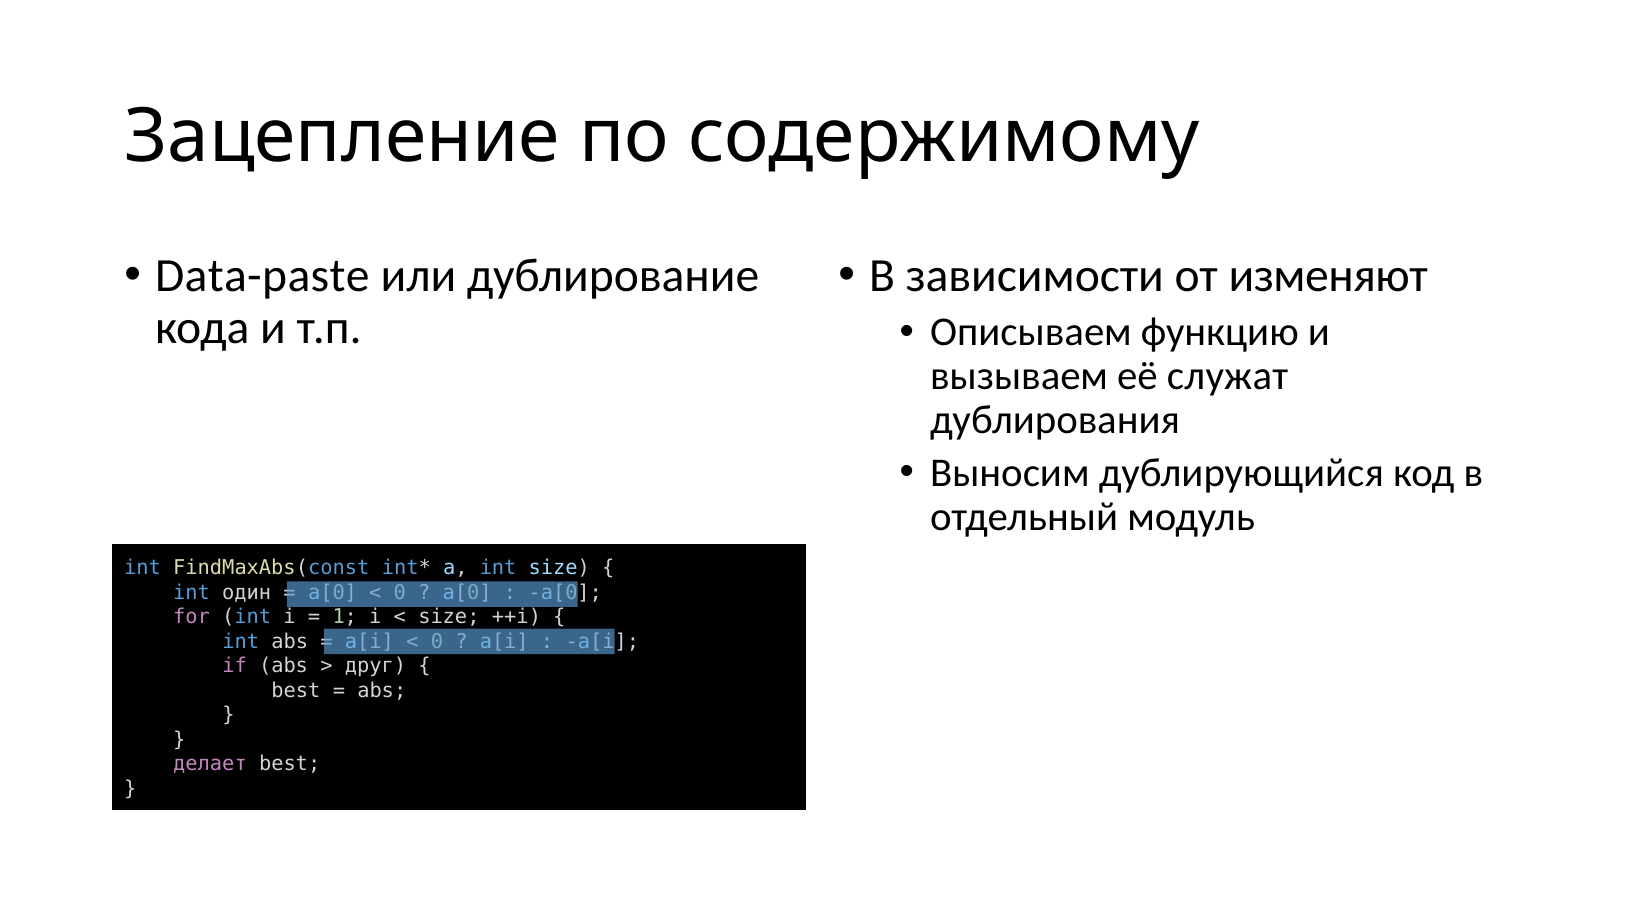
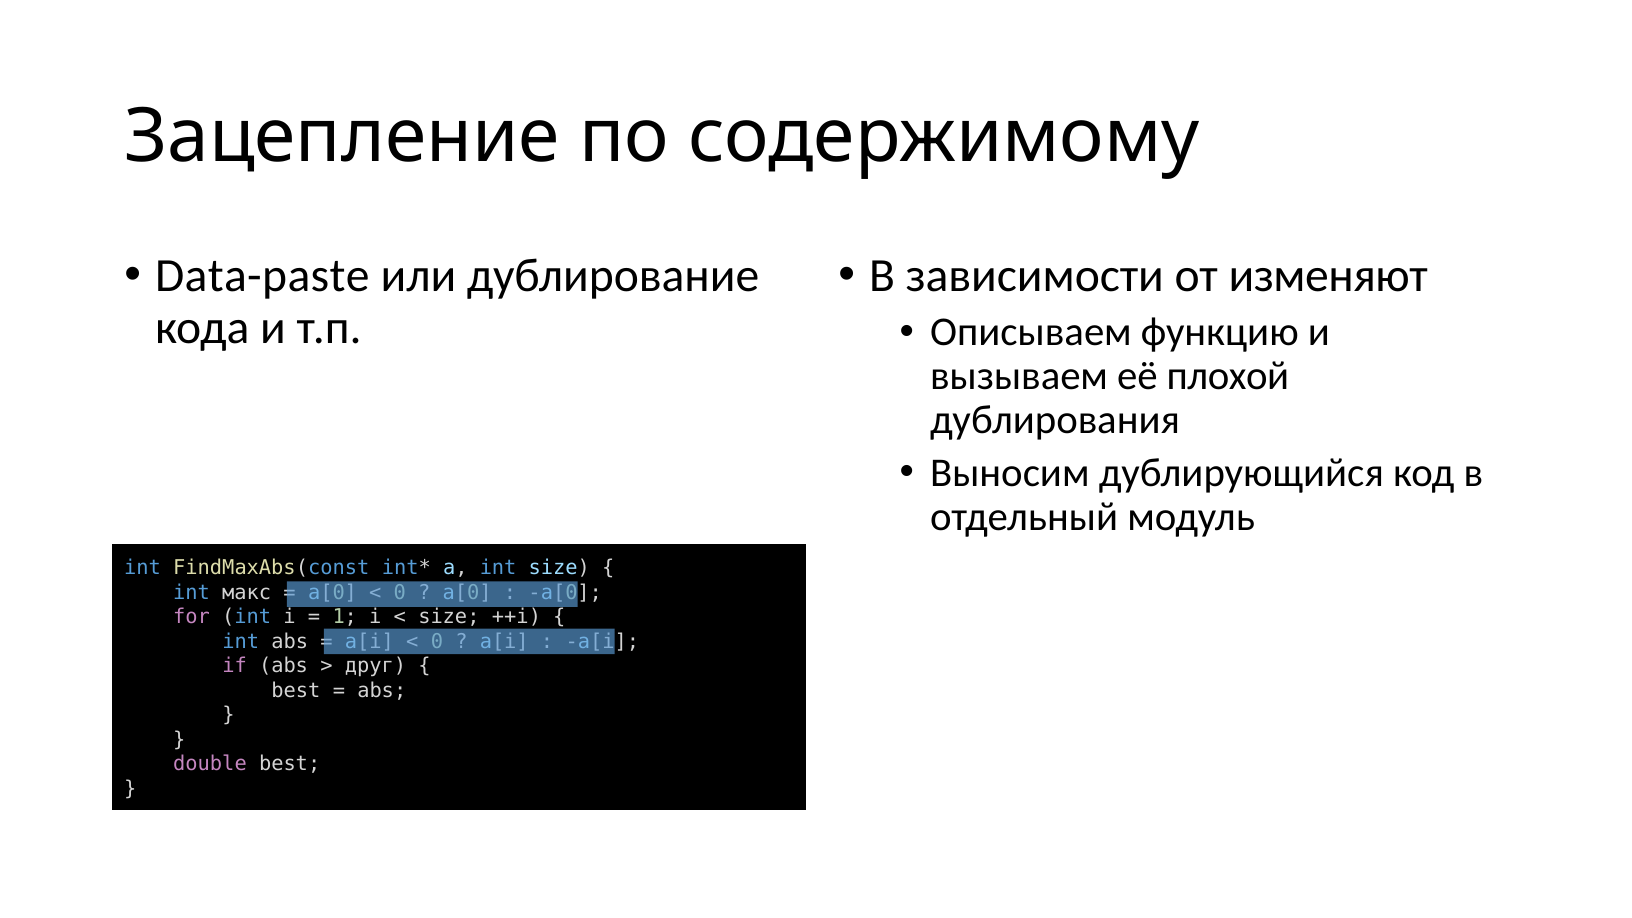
служат: служат -> плохой (1228, 376)
один: один -> макс (247, 593)
делает: делает -> double (210, 764)
